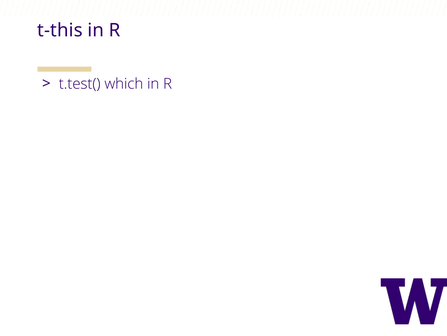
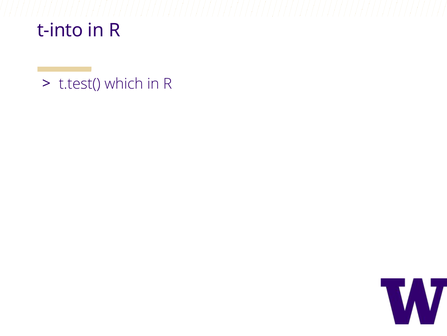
t-this: t-this -> t-into (60, 30)
